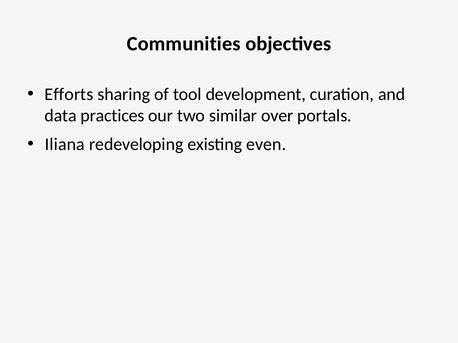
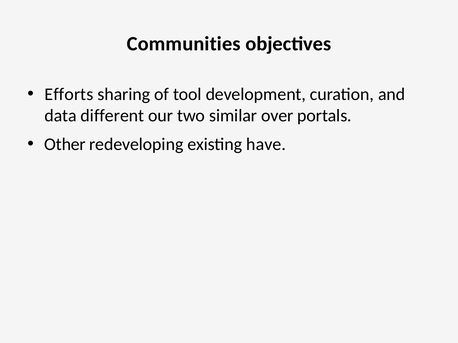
practices: practices -> different (112, 116)
Iliana: Iliana -> Other (65, 144)
even: even -> have (266, 144)
